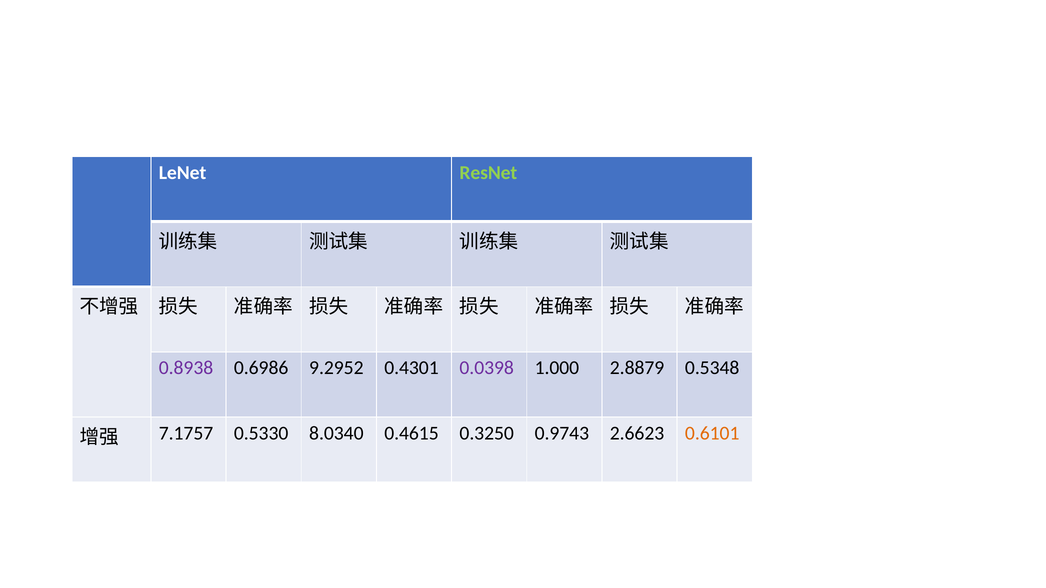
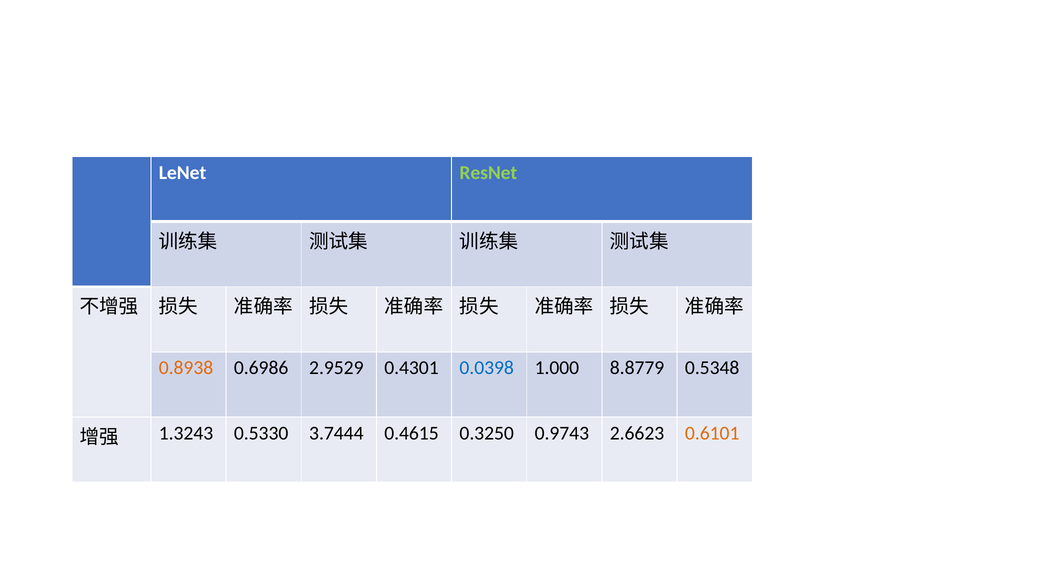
0.8938 colour: purple -> orange (186, 368)
9.2952: 9.2952 -> 2.9529 (336, 368)
0.0398 colour: purple -> blue (487, 368)
2.8879: 2.8879 -> 8.8779 (637, 368)
7.1757: 7.1757 -> 1.3243 (186, 433)
8.0340: 8.0340 -> 3.7444 (336, 433)
